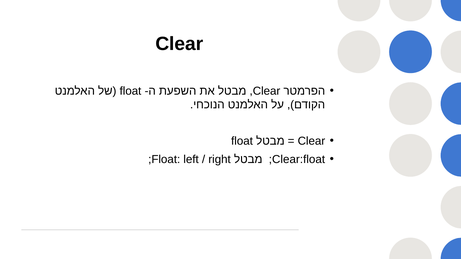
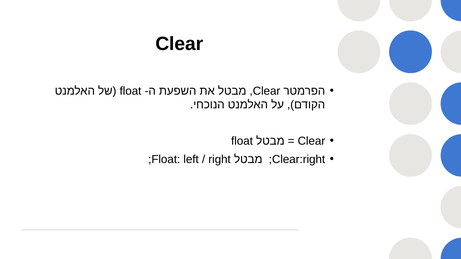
Clear:float: Clear:float -> Clear:right (299, 159)
